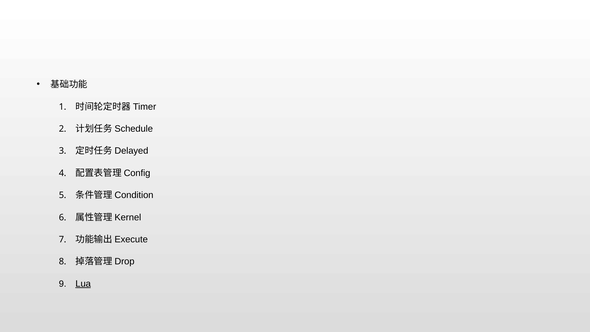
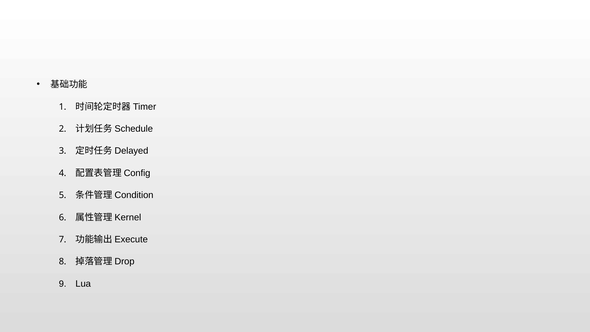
Lua underline: present -> none (83, 284)
